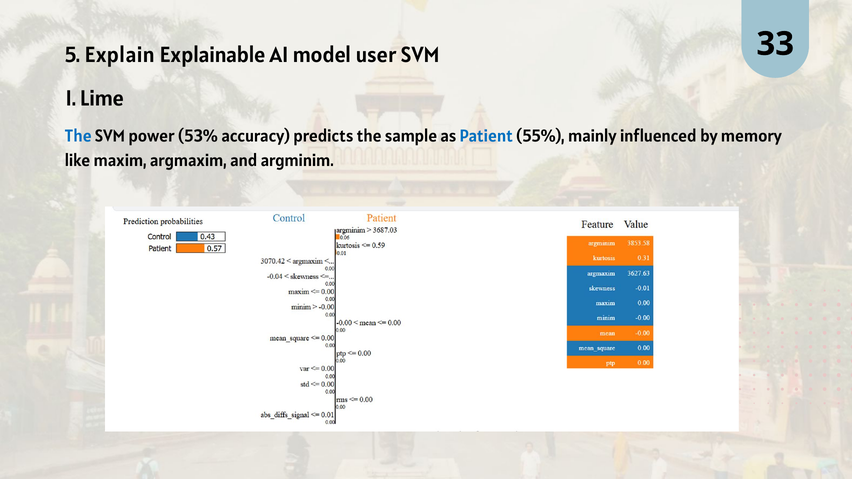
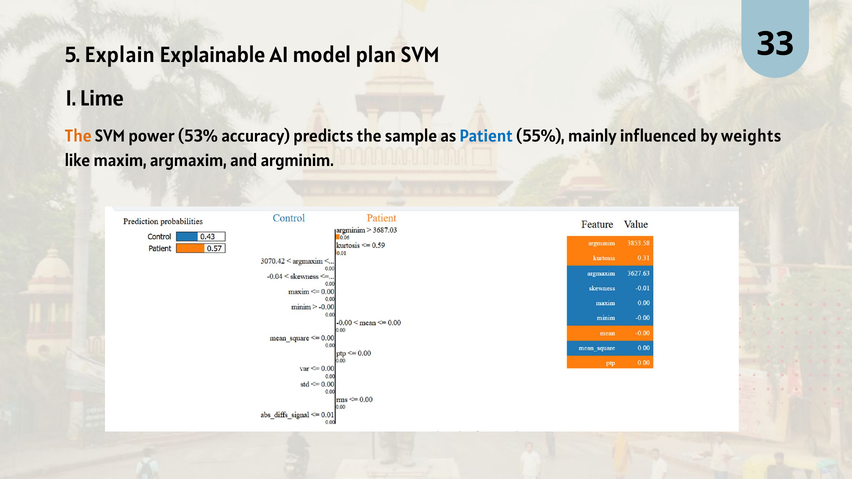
user: user -> plan (376, 55)
The colour: blue -> orange (78, 136)
memory: memory -> weights (751, 136)
